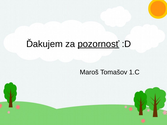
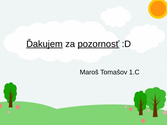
Ďakujem underline: none -> present (45, 44)
